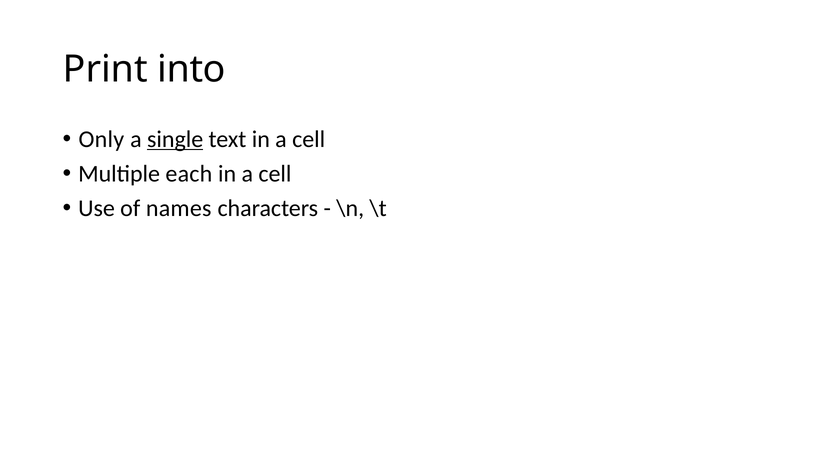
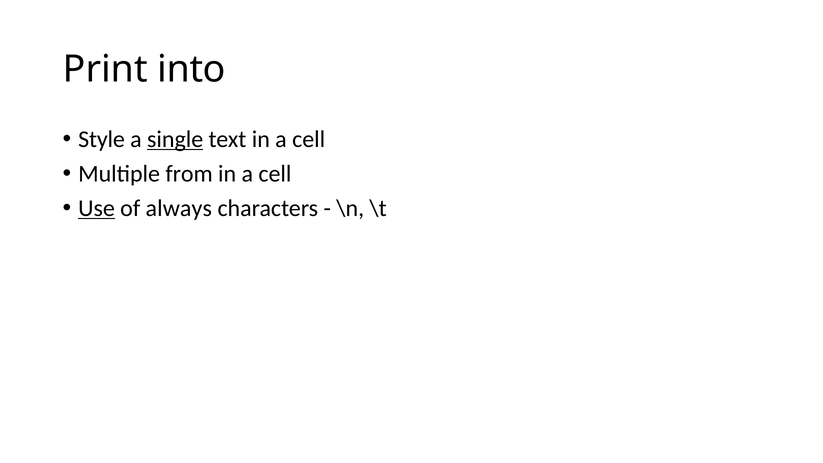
Only: Only -> Style (102, 139)
each: each -> from (189, 174)
Use underline: none -> present (97, 208)
names: names -> always (179, 208)
